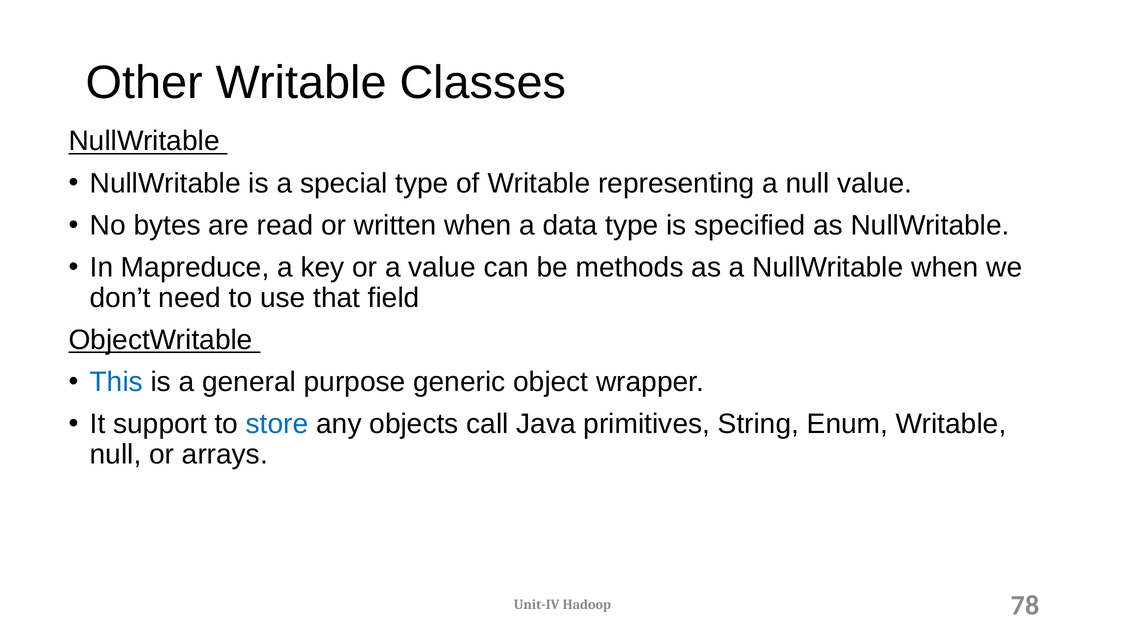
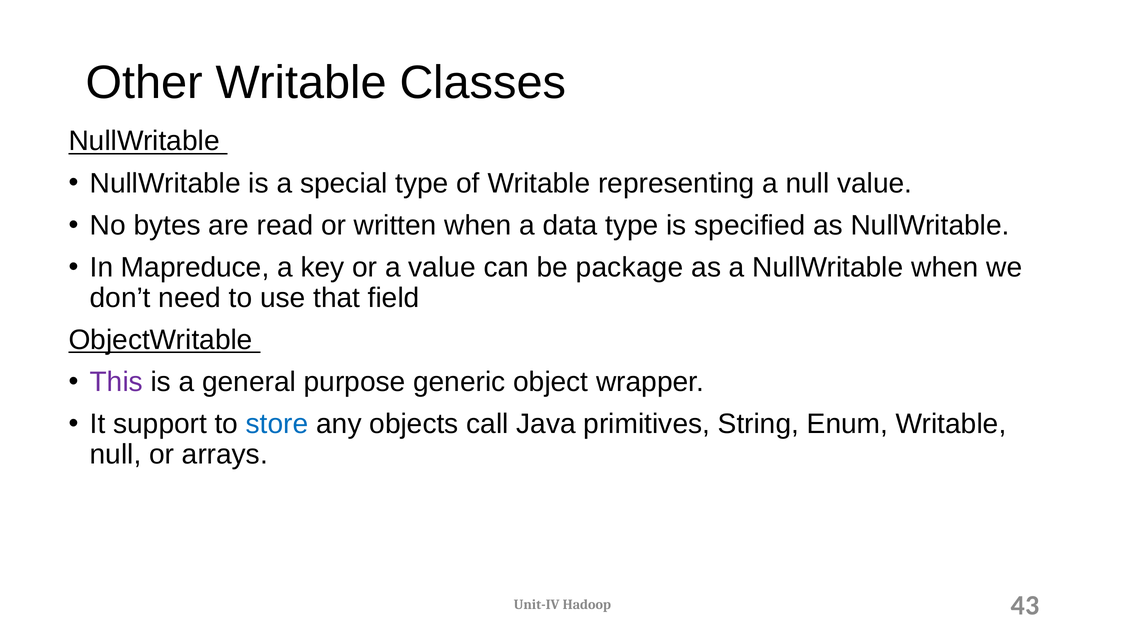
methods: methods -> package (630, 267)
This colour: blue -> purple (116, 382)
78: 78 -> 43 (1025, 605)
